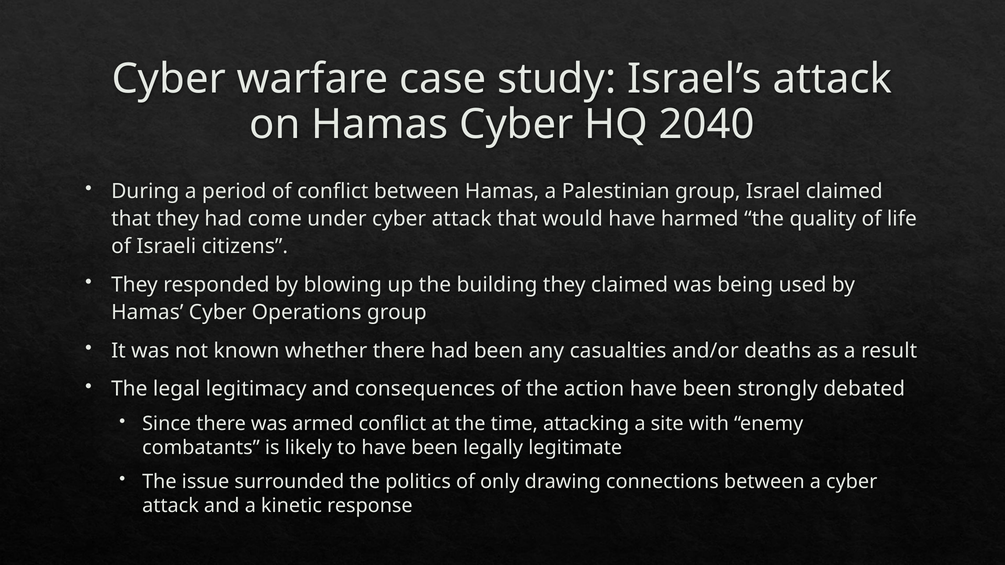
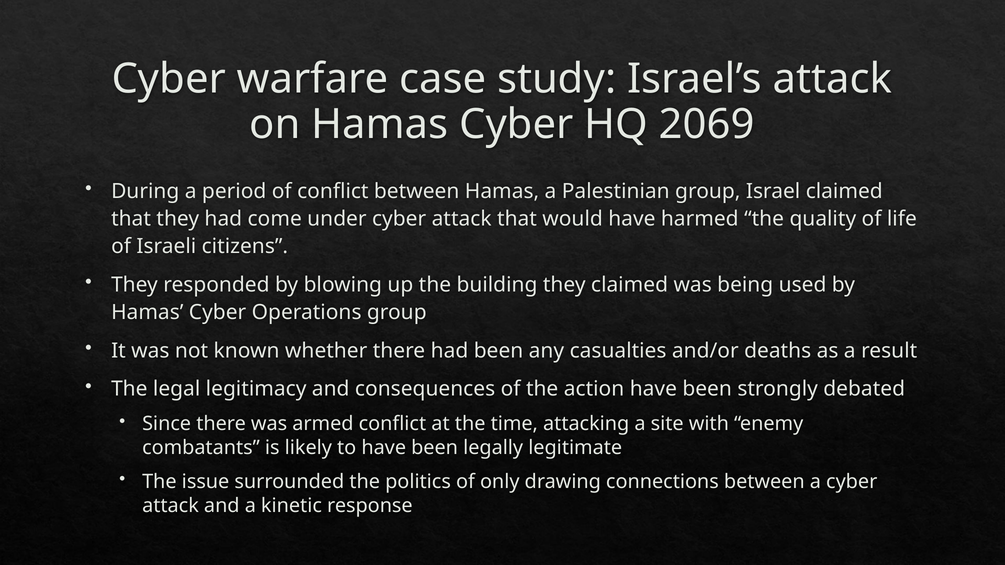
2040: 2040 -> 2069 (707, 124)
